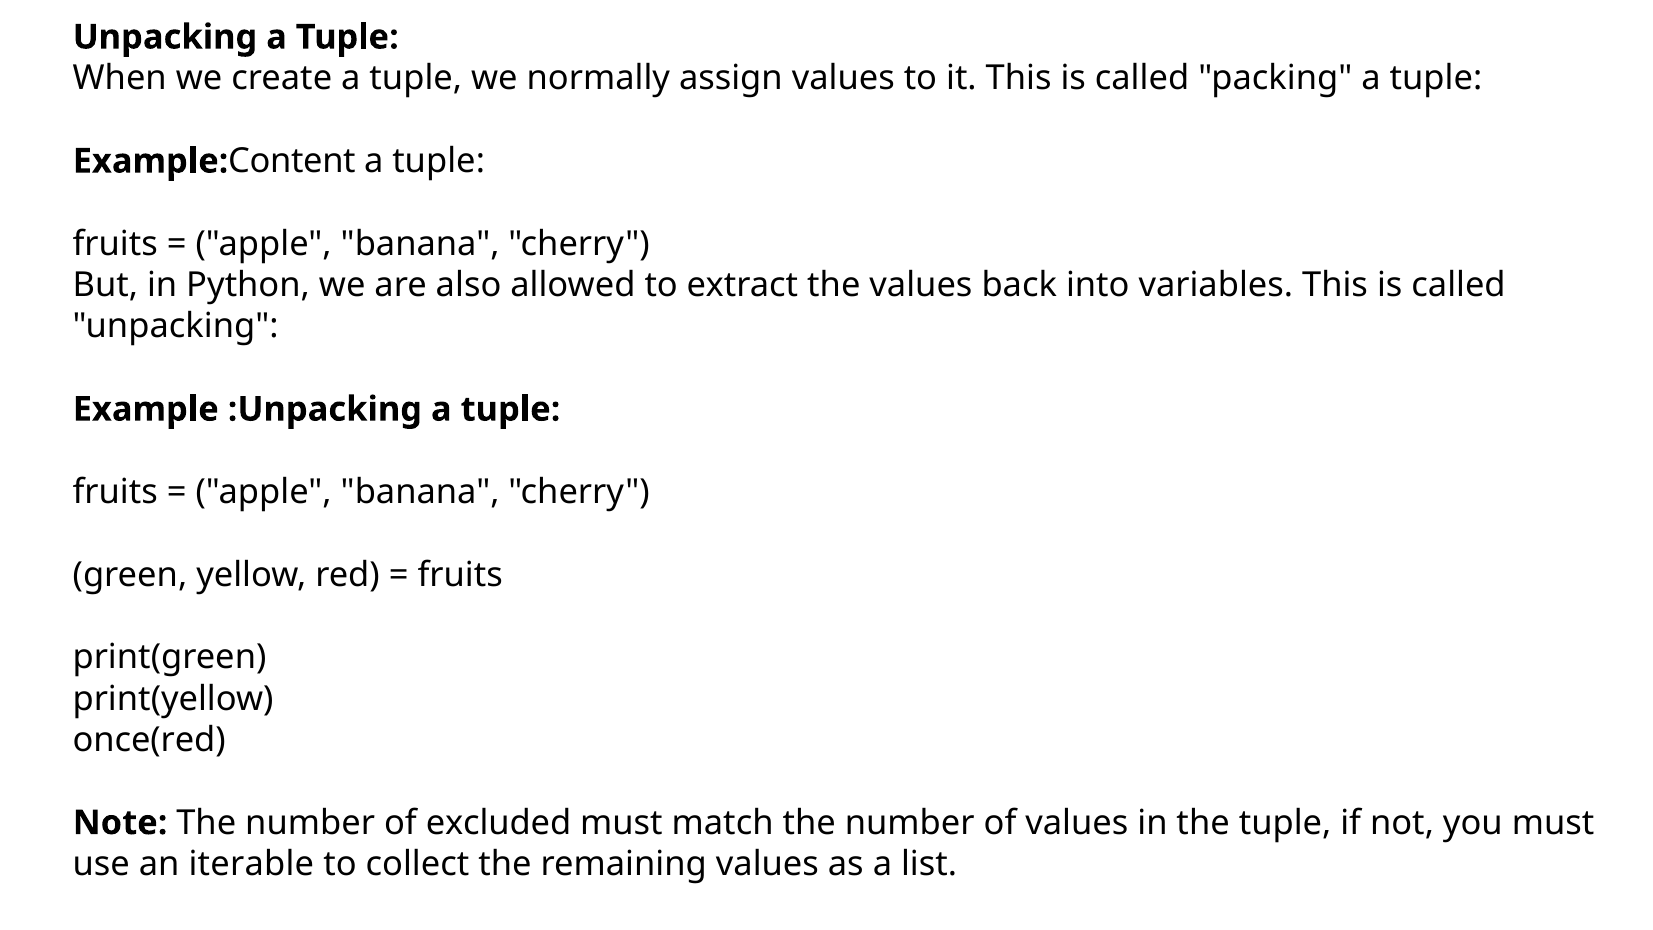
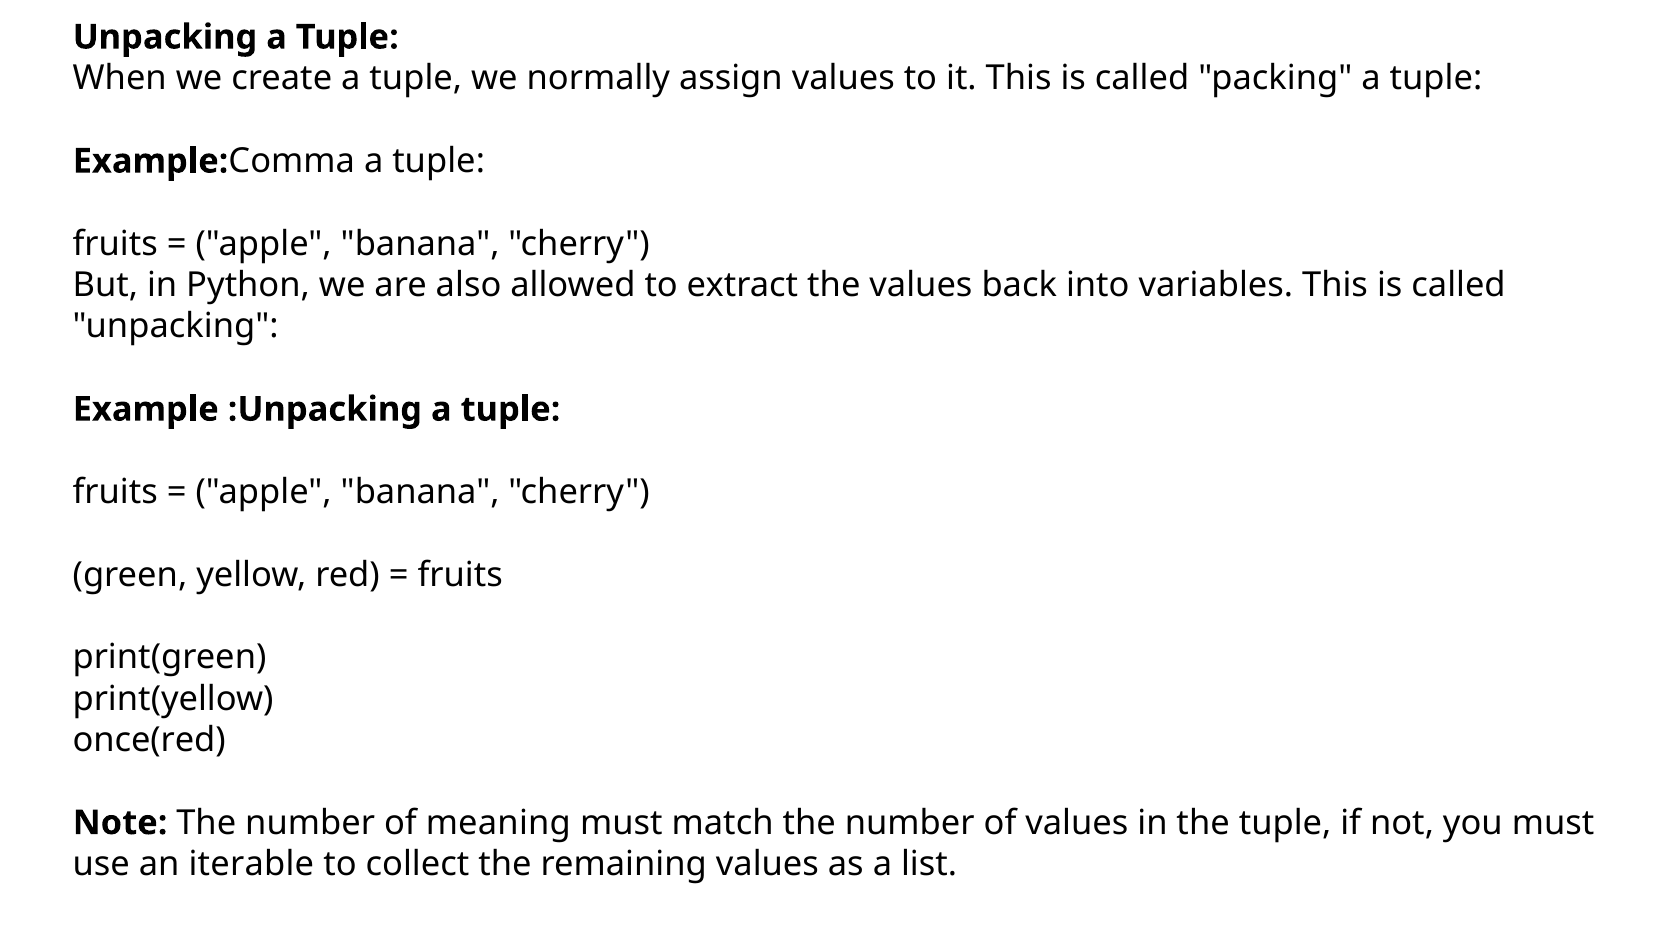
Content: Content -> Comma (292, 161)
excluded: excluded -> meaning (498, 823)
